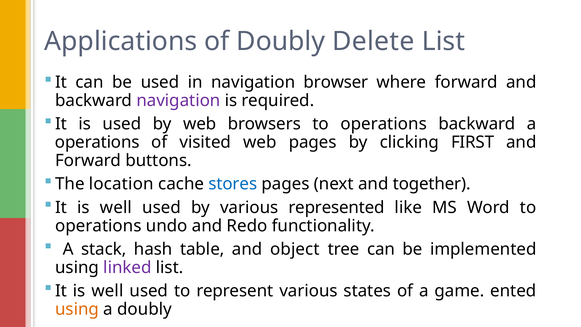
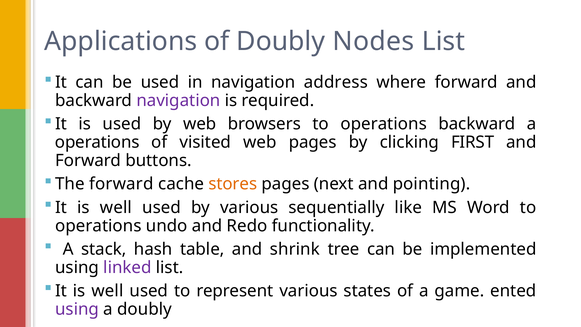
Delete: Delete -> Nodes (373, 41)
browser: browser -> address (336, 82)
The location: location -> forward (121, 184)
stores colour: blue -> orange (233, 184)
together: together -> pointing (432, 184)
represented: represented -> sequentially (336, 207)
object: object -> shrink (295, 249)
using colour: orange -> purple (77, 309)
